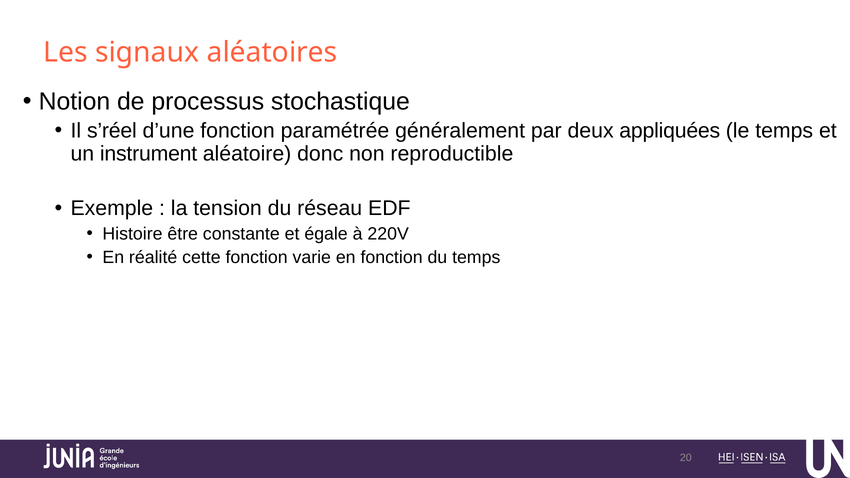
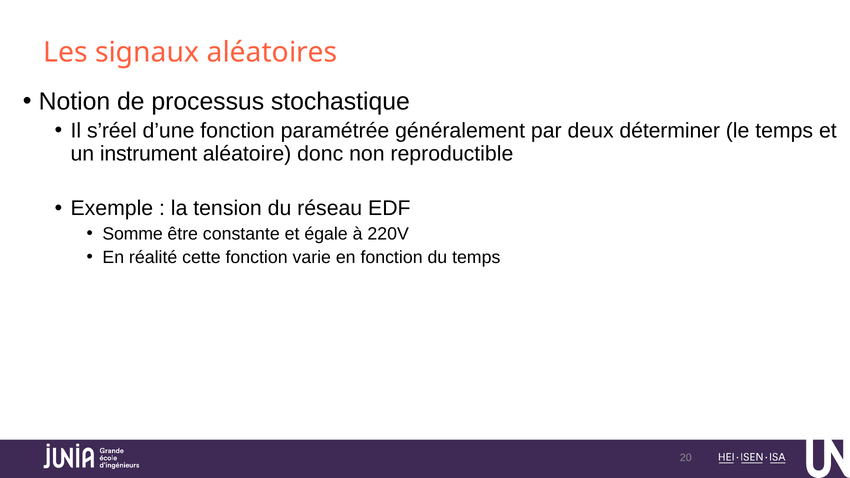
appliquées: appliquées -> déterminer (670, 131)
Histoire: Histoire -> Somme (133, 234)
